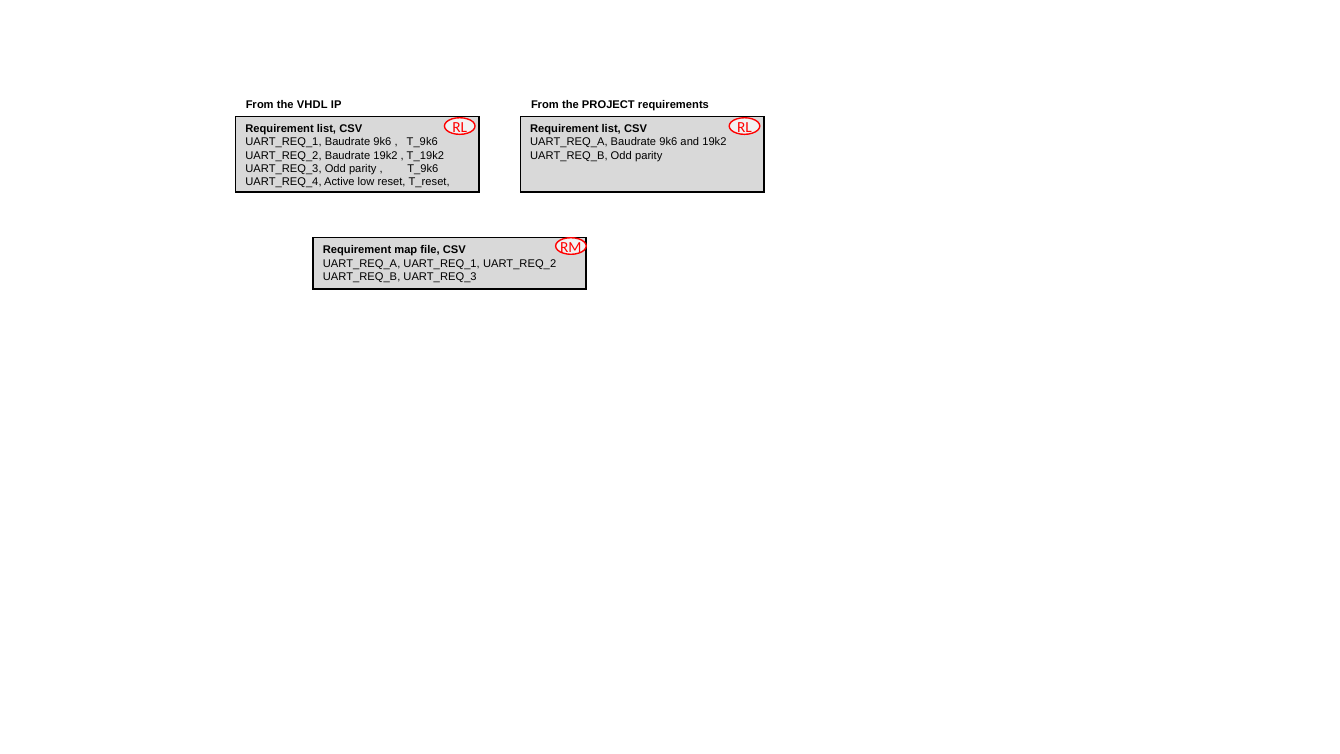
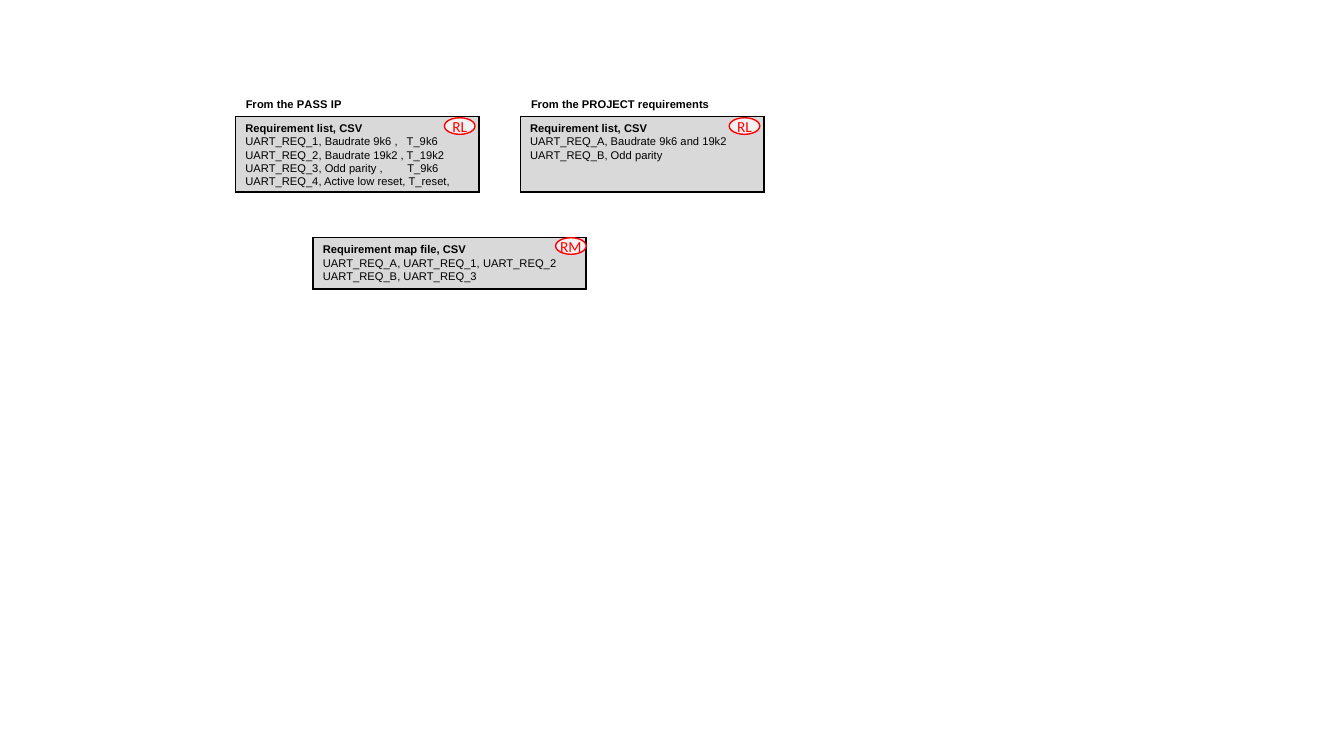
VHDL: VHDL -> PASS (312, 105)
